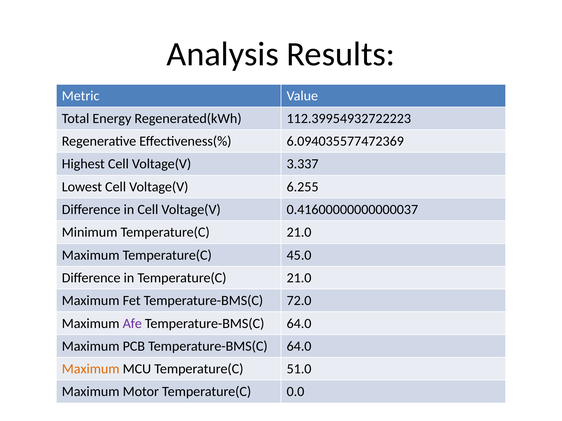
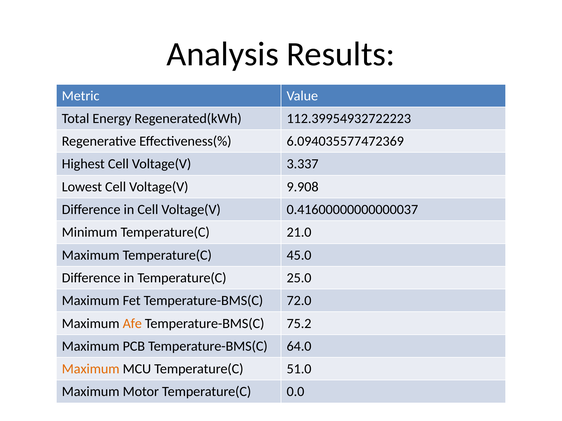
6.255: 6.255 -> 9.908 (303, 187)
in Temperature(C 21.0: 21.0 -> 25.0 (299, 278)
Afe colour: purple -> orange (132, 324)
64.0: 64.0 -> 75.2 (299, 324)
